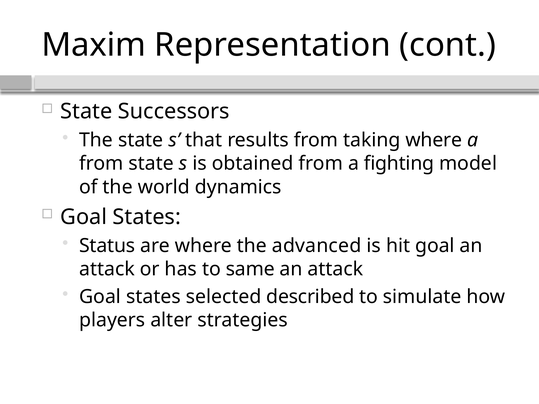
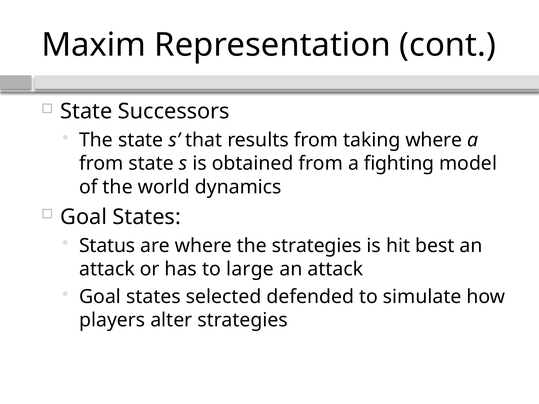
the advanced: advanced -> strategies (317, 246)
hit goal: goal -> best (435, 246)
same: same -> large (250, 269)
described: described -> defended (310, 297)
